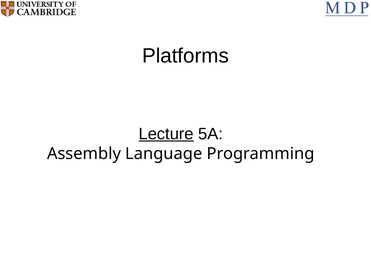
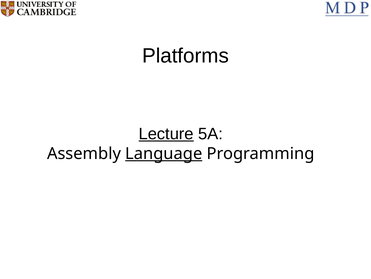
Language underline: none -> present (164, 153)
